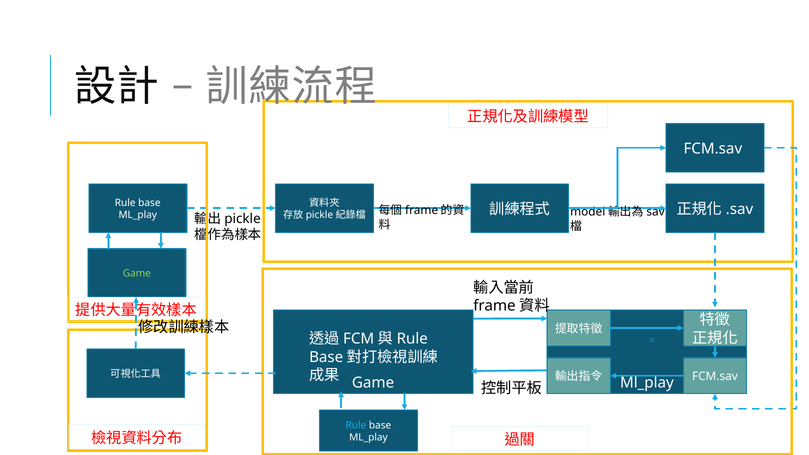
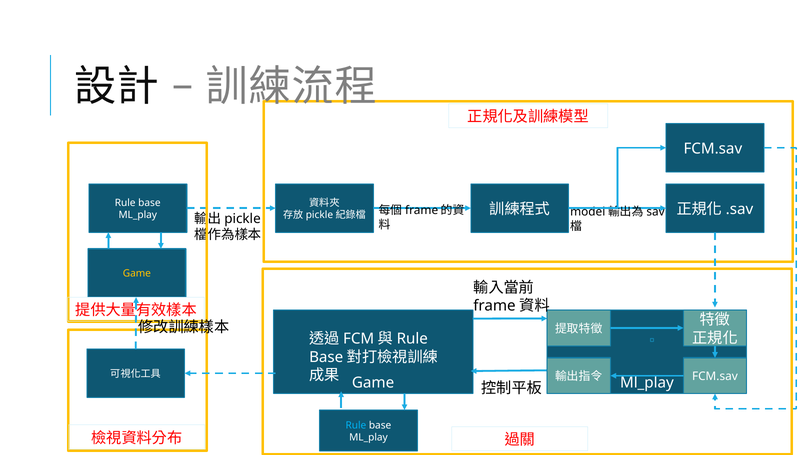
Game colour: light green -> yellow (137, 274)
